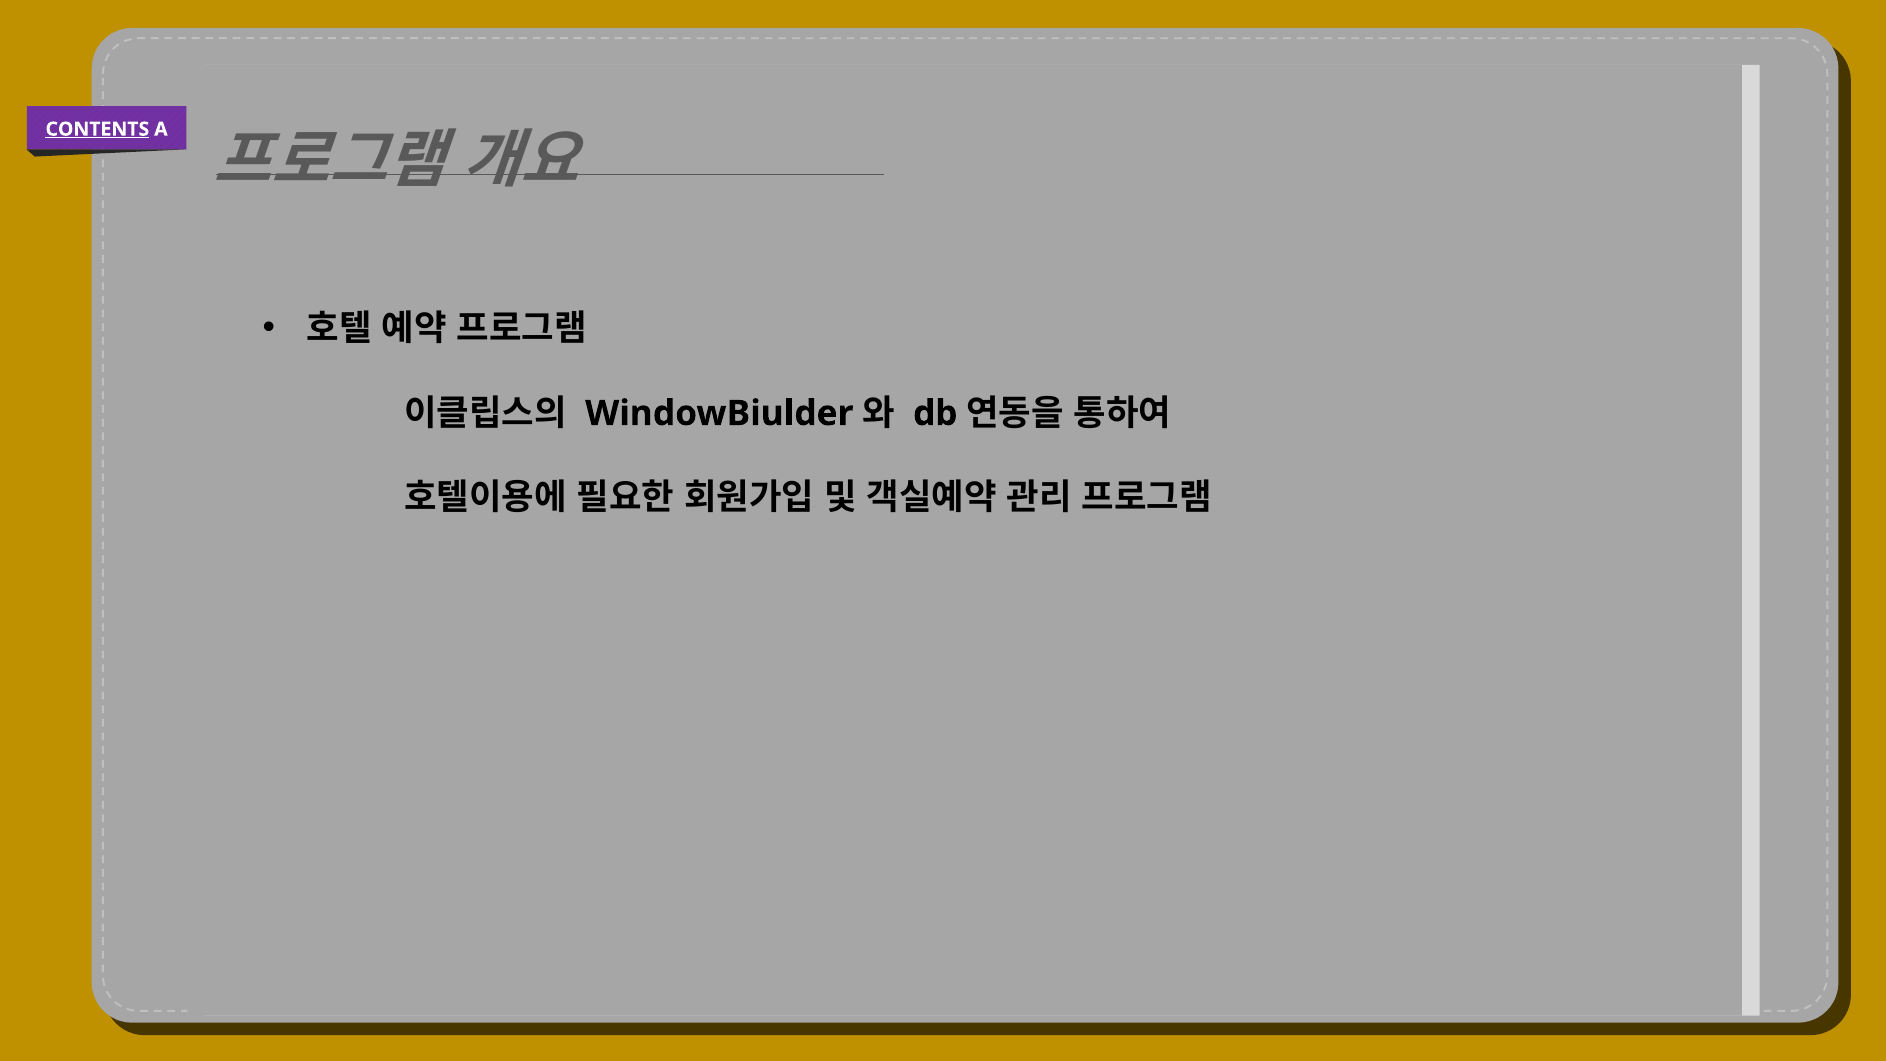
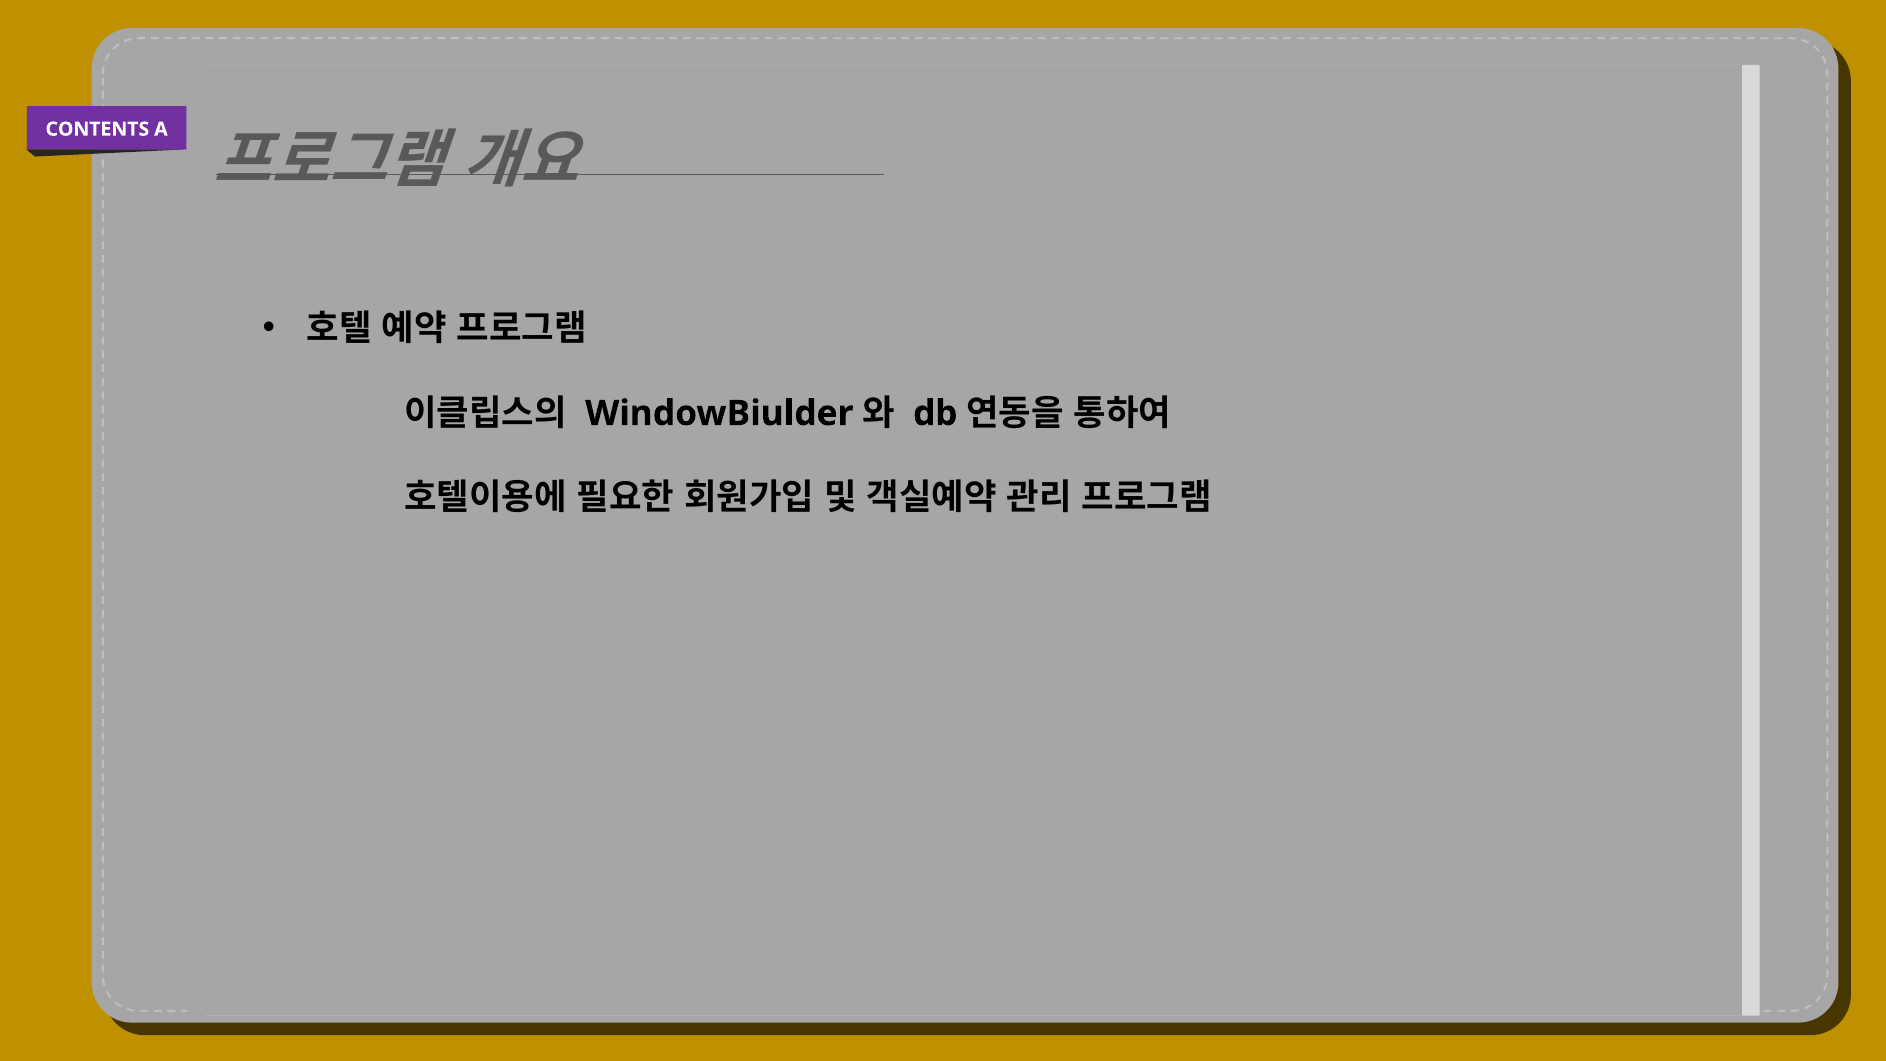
CONTENTS underline: present -> none (97, 129)
